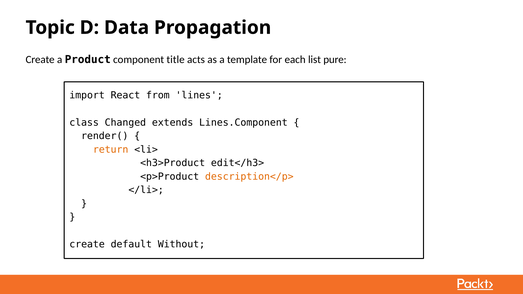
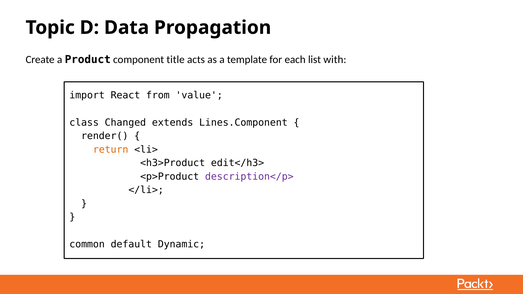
pure: pure -> with (335, 60)
lines: lines -> value (199, 95)
description</p> colour: orange -> purple (249, 177)
create: create -> common (87, 244)
Without: Without -> Dynamic (181, 244)
